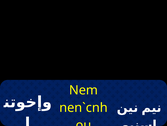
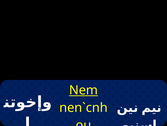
Nem underline: none -> present (84, 90)
